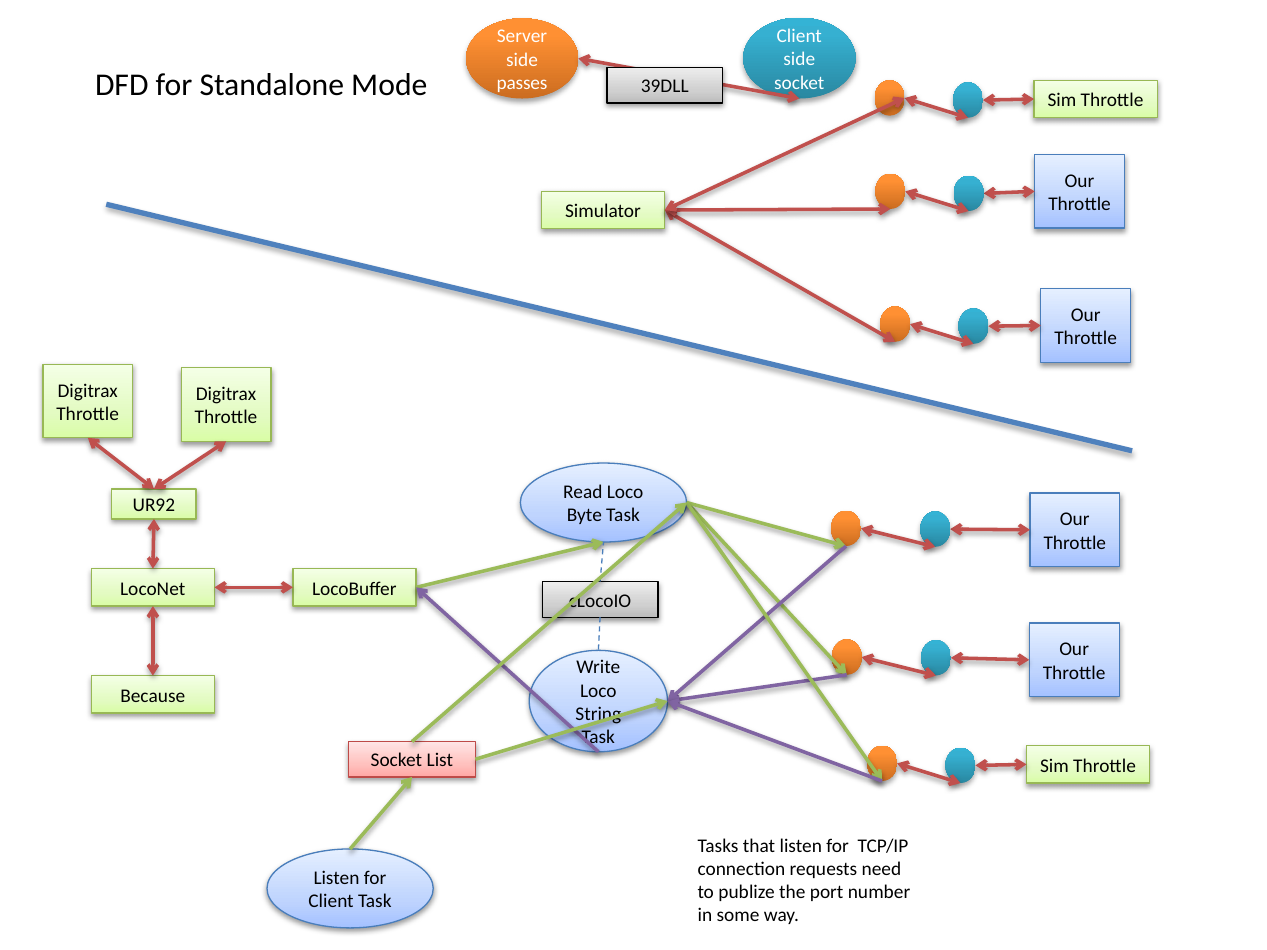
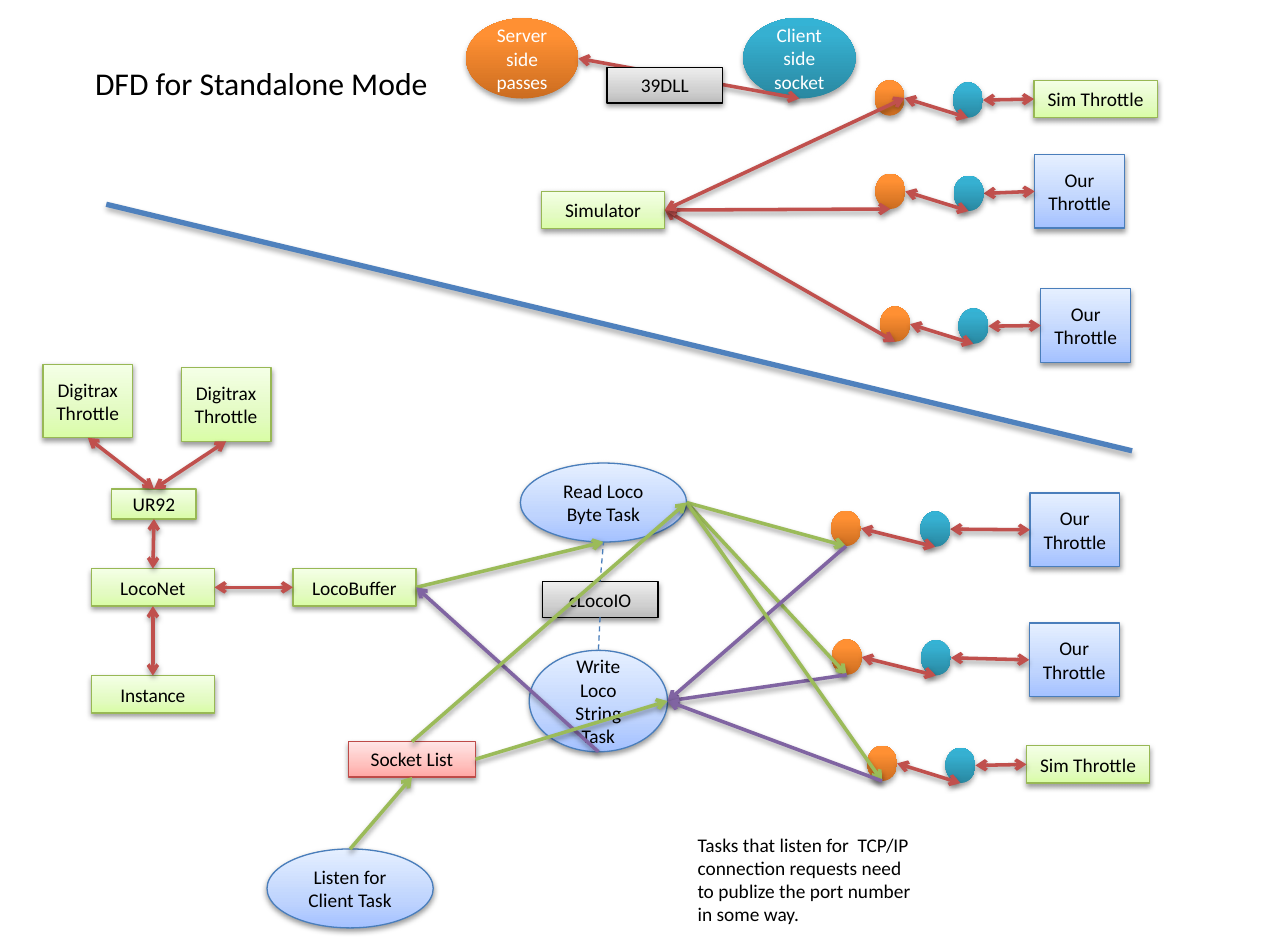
Because: Because -> Instance (153, 696)
